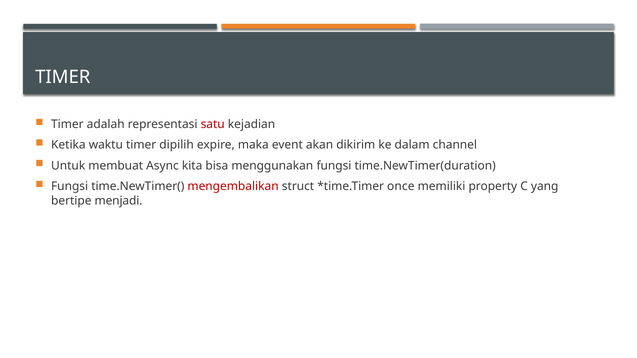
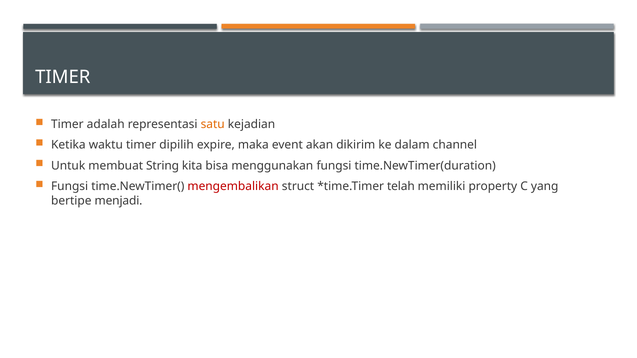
satu colour: red -> orange (213, 124)
Async: Async -> String (163, 166)
once: once -> telah (401, 186)
